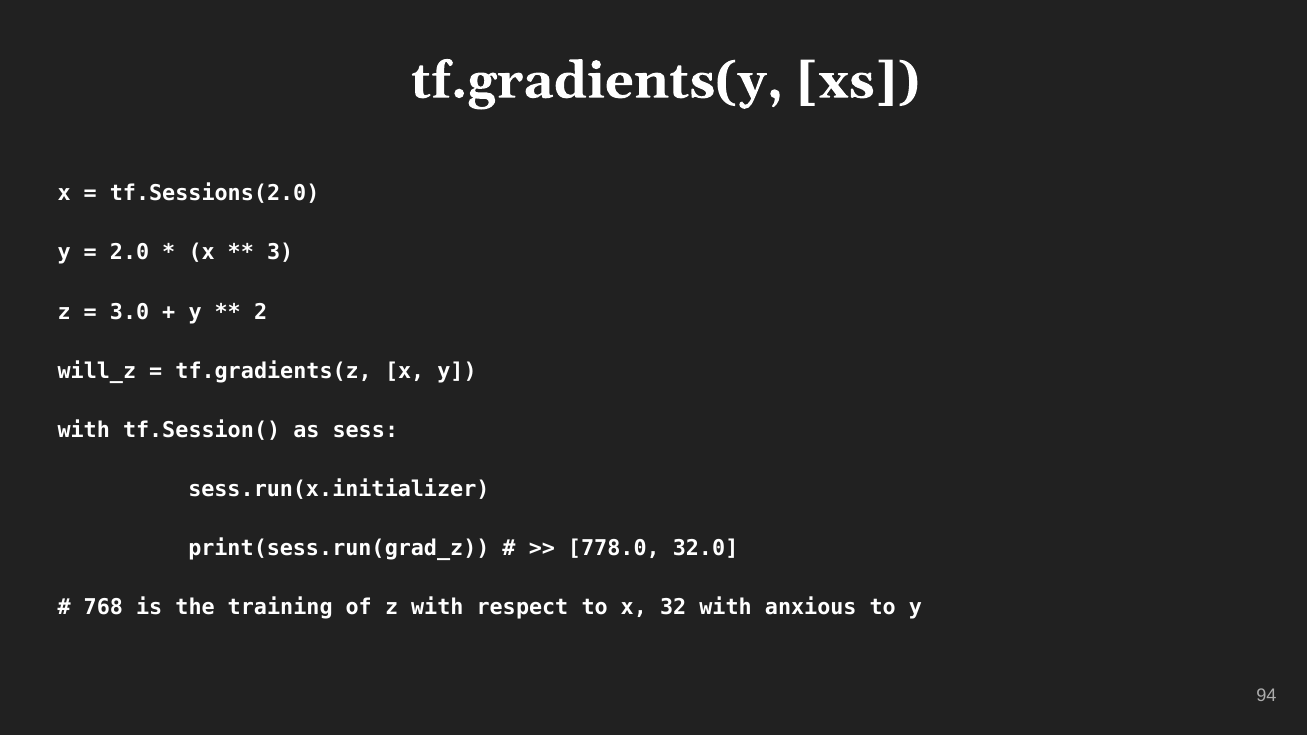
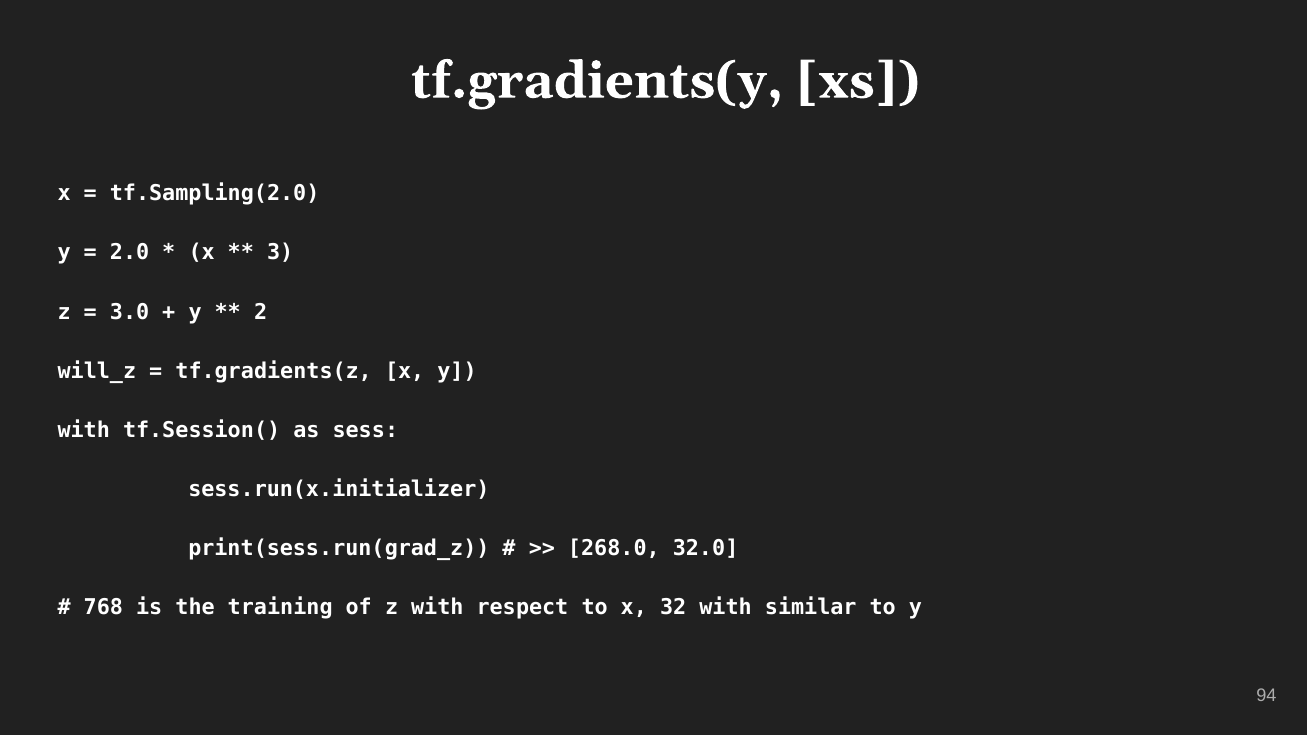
tf.Sessions(2.0: tf.Sessions(2.0 -> tf.Sampling(2.0 (215, 194)
778.0: 778.0 -> 268.0 (614, 548)
anxious: anxious -> similar (811, 607)
